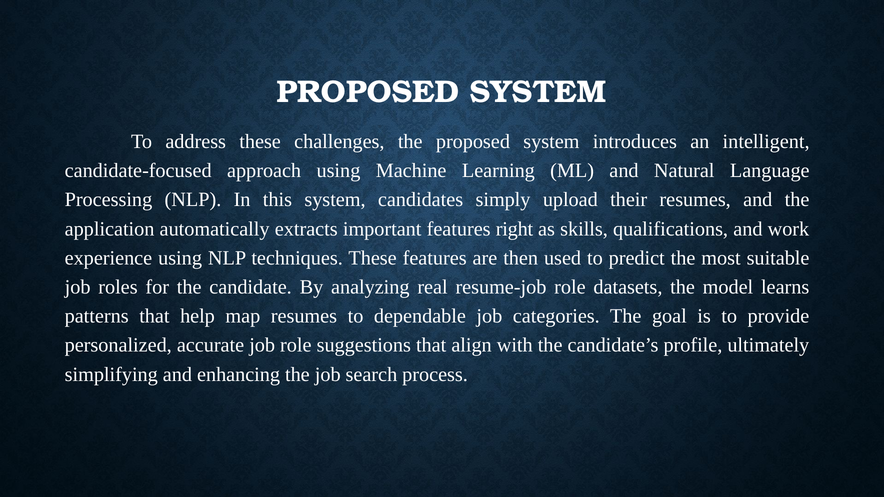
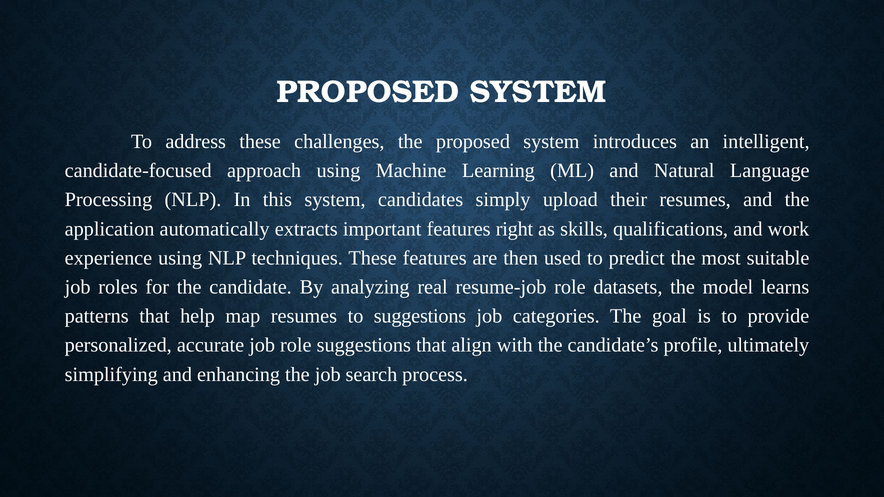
to dependable: dependable -> suggestions (420, 316)
